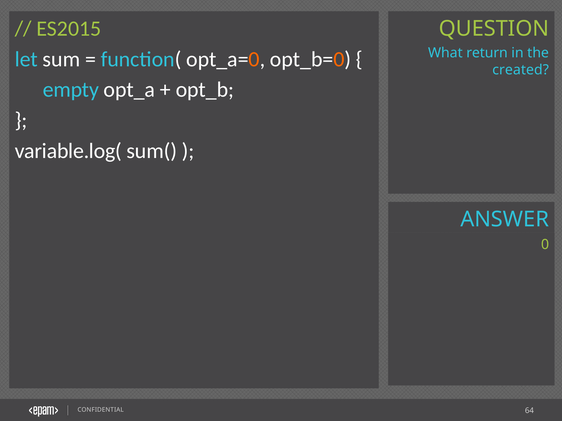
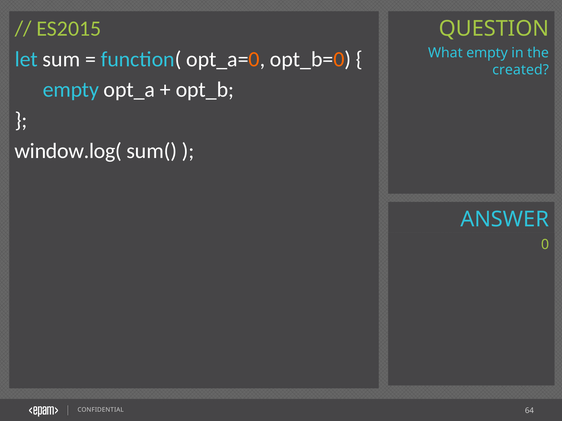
What return: return -> empty (487, 53)
variable.log(: variable.log( -> window.log( (68, 151)
